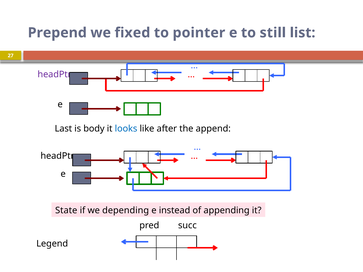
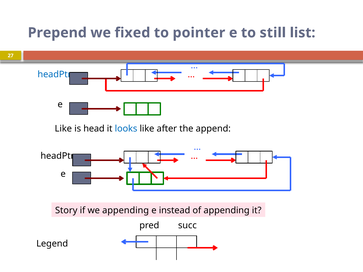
headPtr colour: purple -> blue (54, 74)
Last: Last -> Like (63, 129)
body: body -> head (94, 129)
State: State -> Story (66, 211)
we depending: depending -> appending (126, 211)
